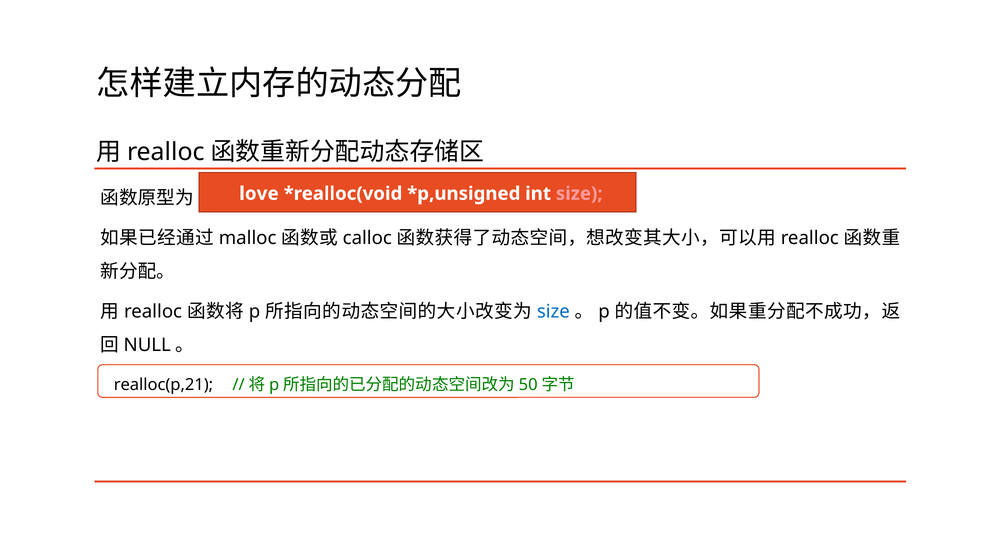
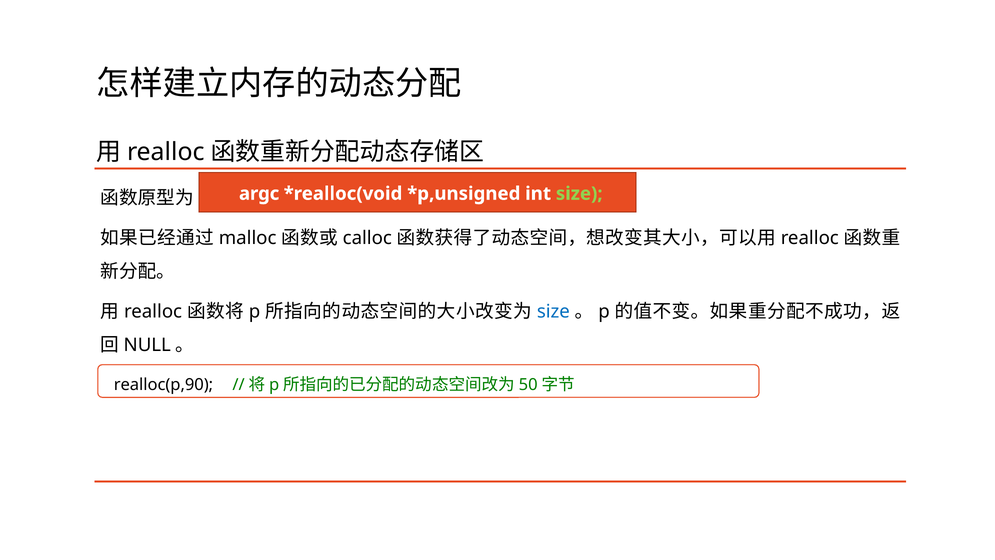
love: love -> argc (259, 194)
size colour: pink -> light green (579, 194)
realloc(p,21: realloc(p,21 -> realloc(p,90 (163, 384)
